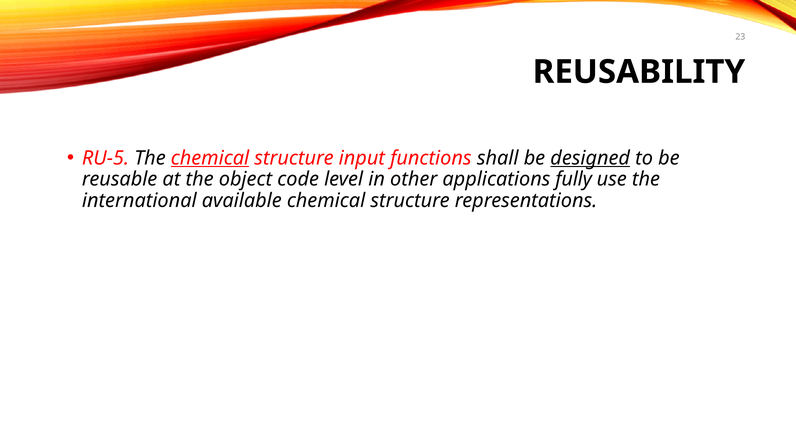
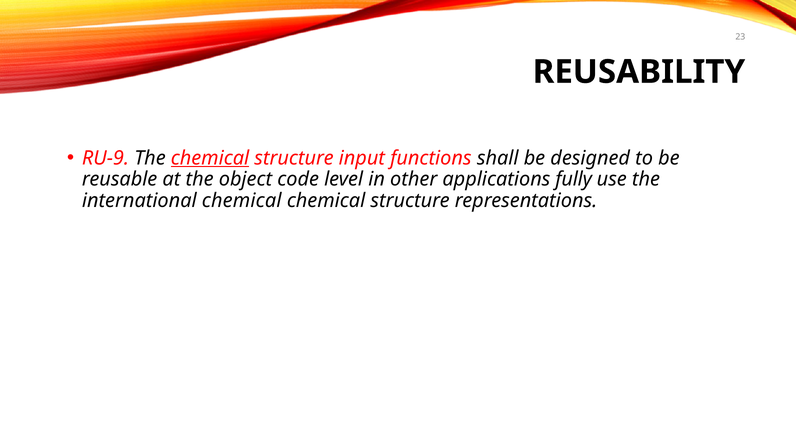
RU-5: RU-5 -> RU-9 (105, 158)
designed underline: present -> none (590, 158)
international available: available -> chemical (242, 201)
